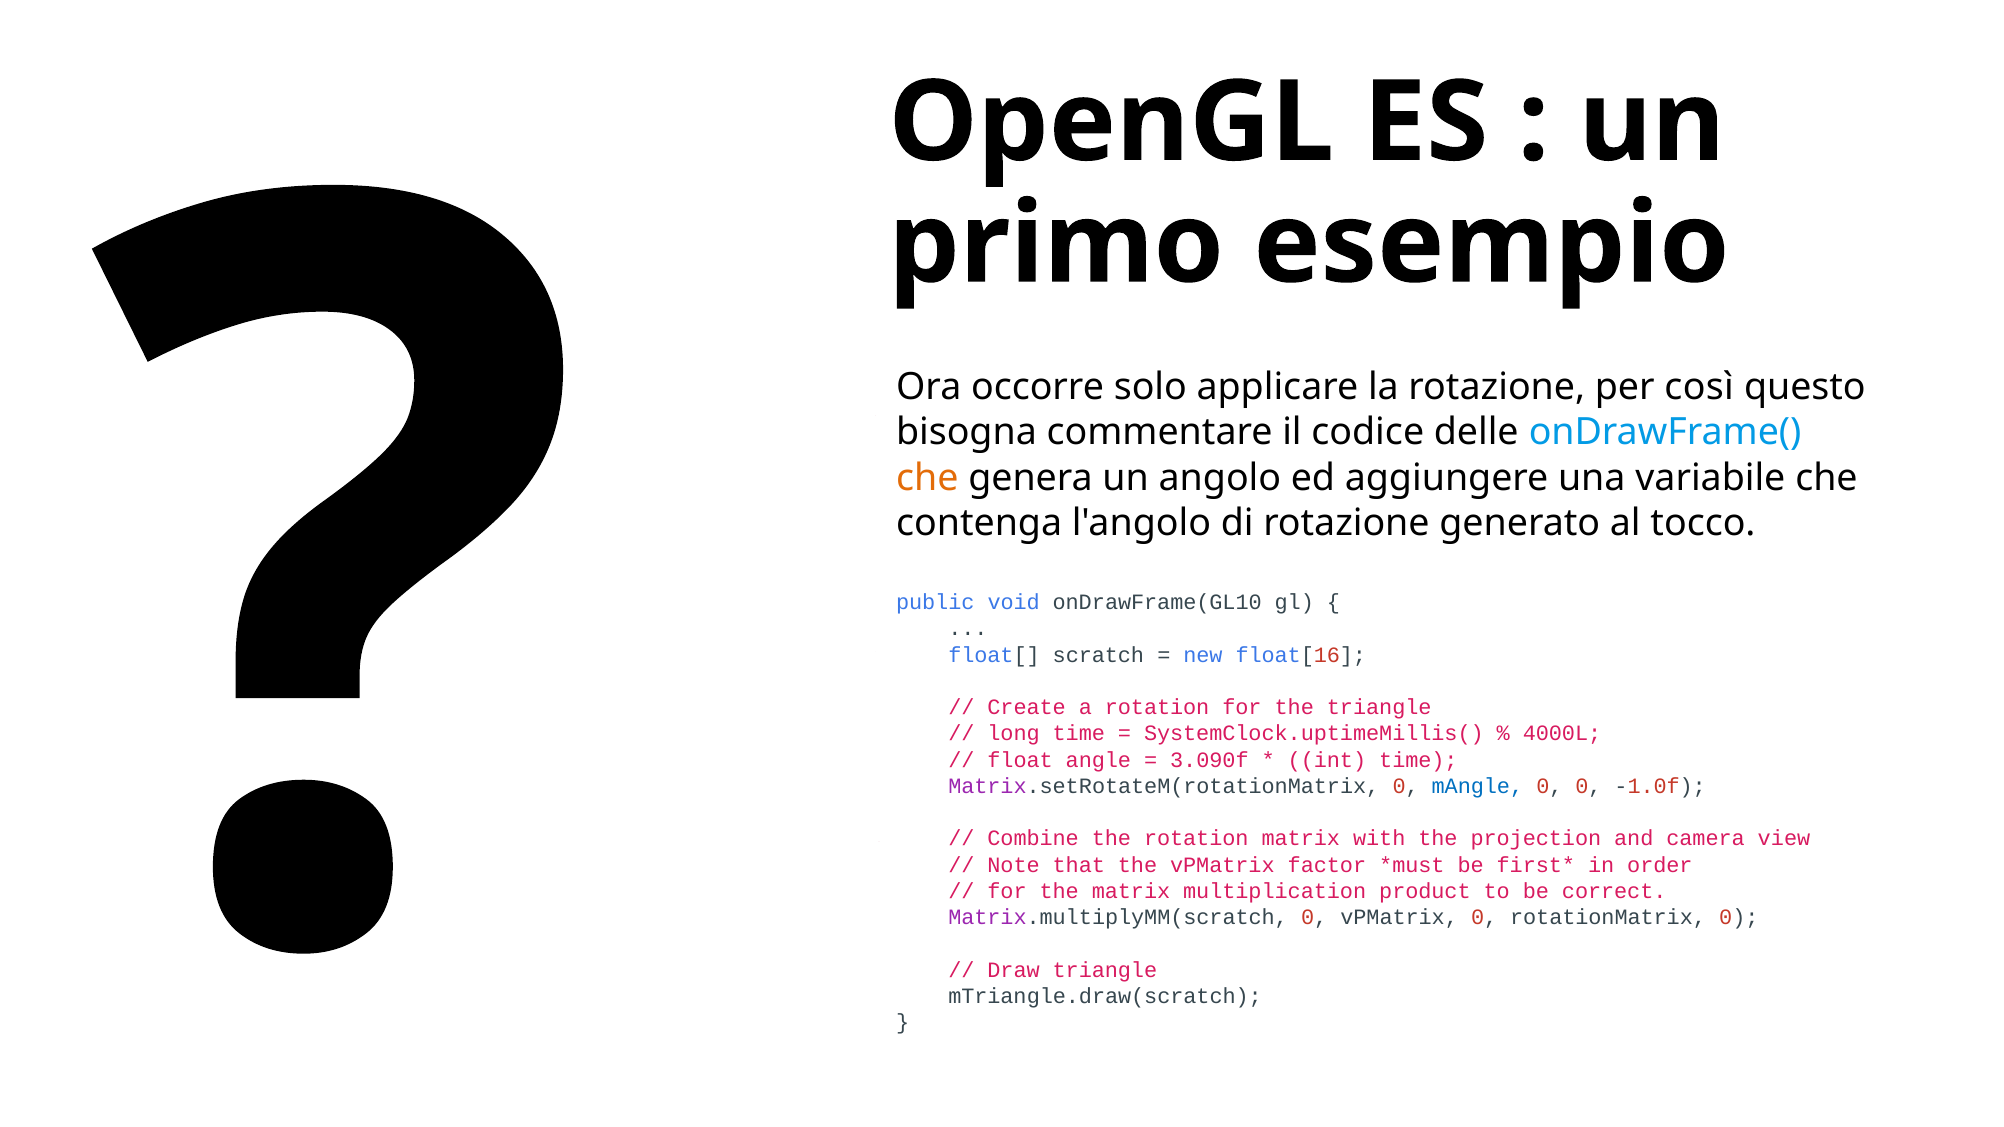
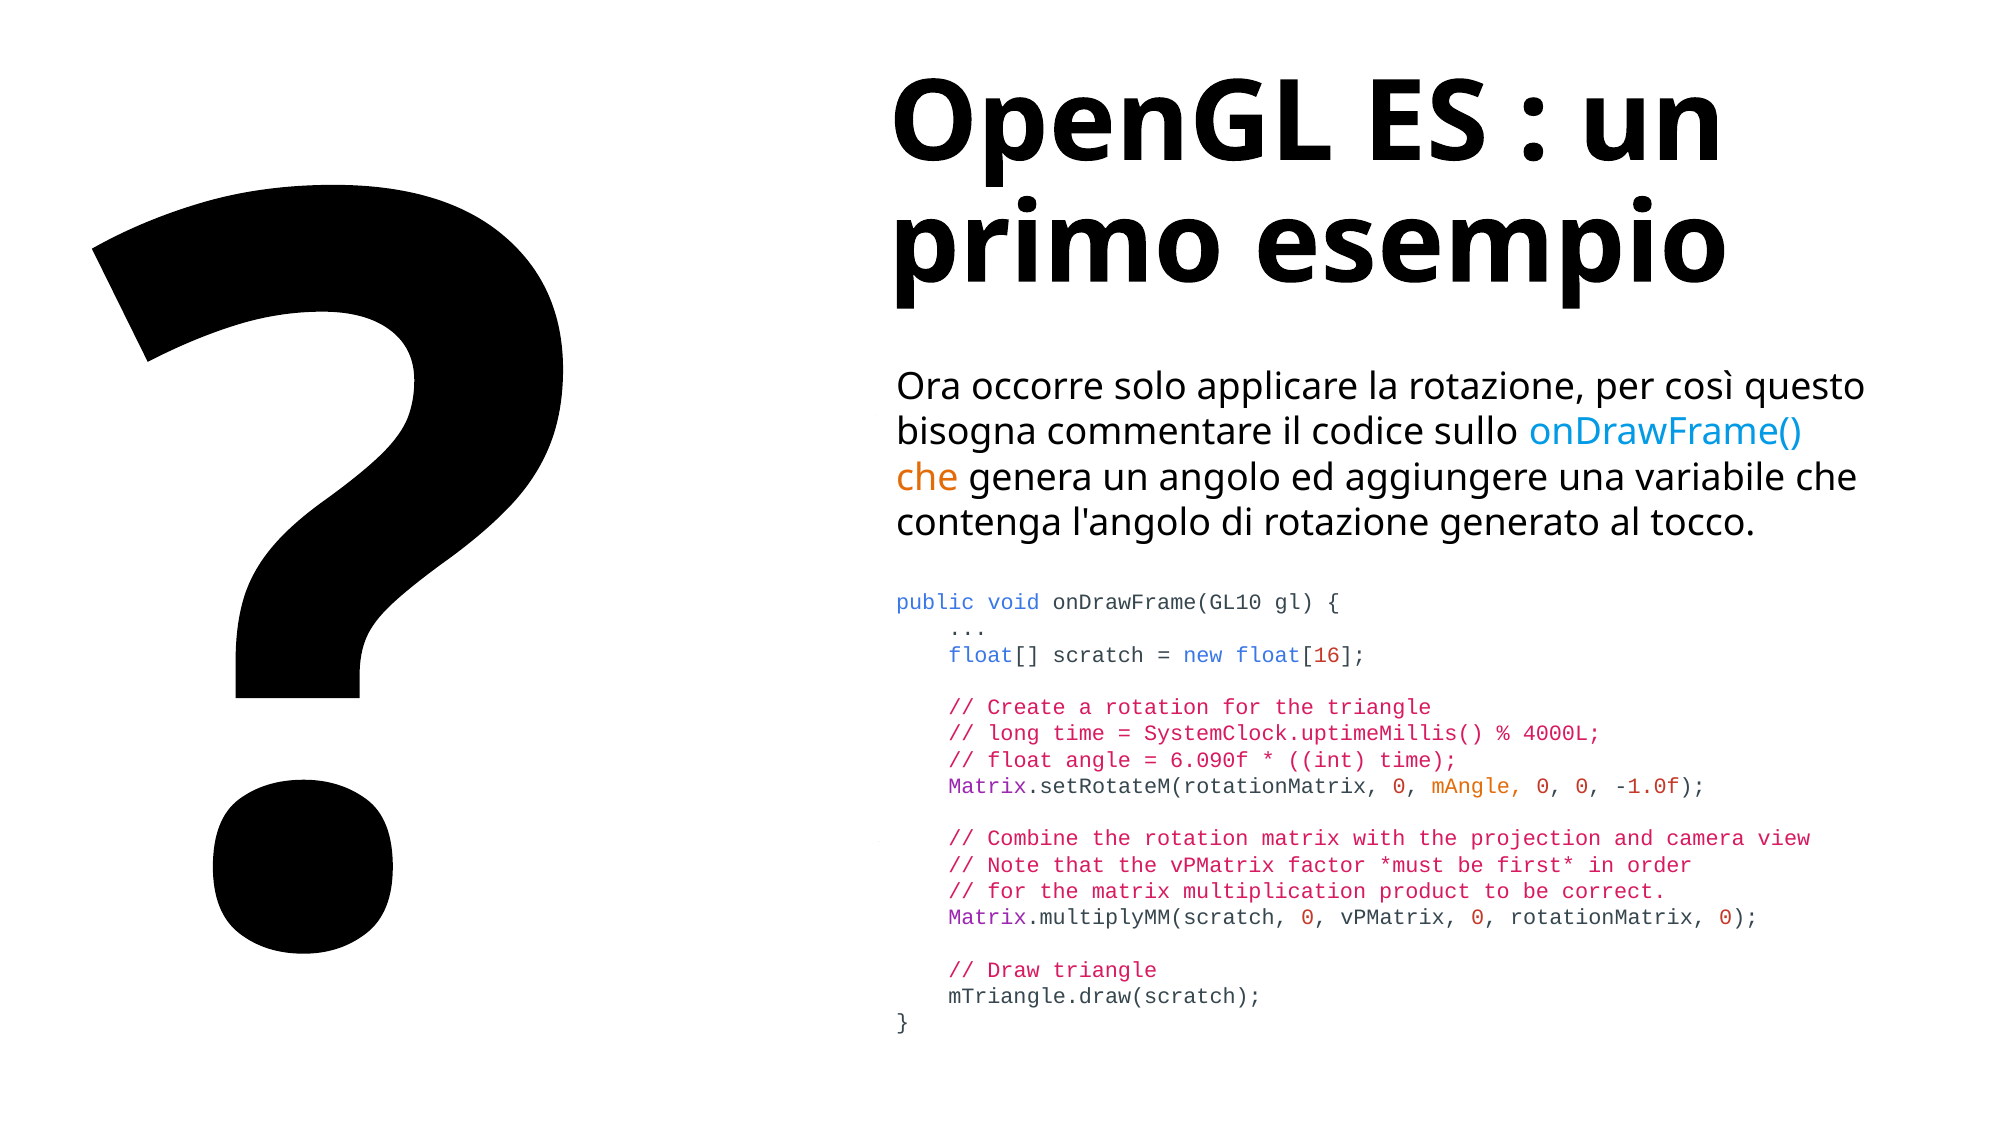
delle: delle -> sullo (1476, 433)
3.090f: 3.090f -> 6.090f (1209, 760)
mAngle colour: blue -> orange (1477, 786)
